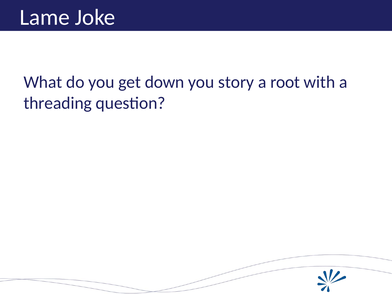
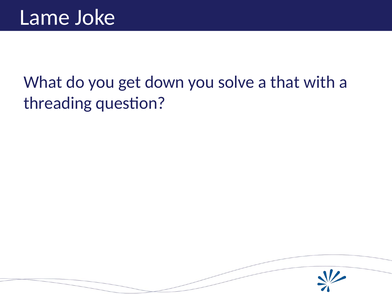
story: story -> solve (236, 82)
root: root -> that (285, 82)
